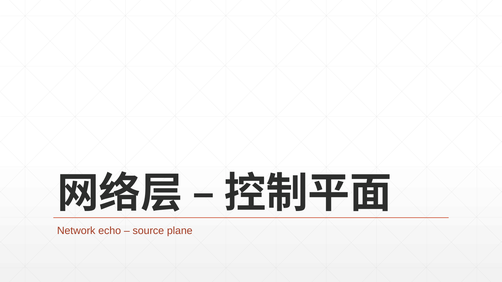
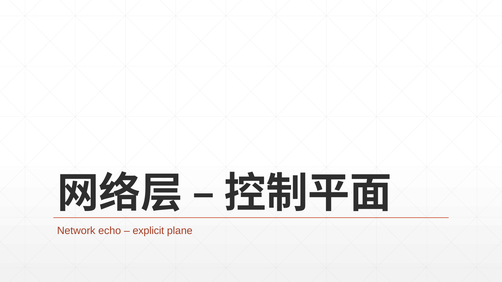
source: source -> explicit (148, 231)
